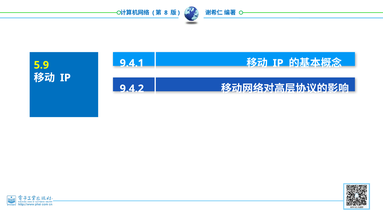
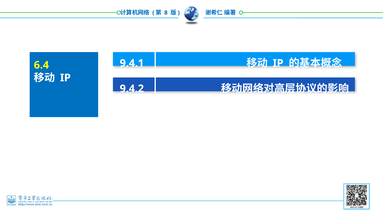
5.9: 5.9 -> 6.4 (41, 65)
